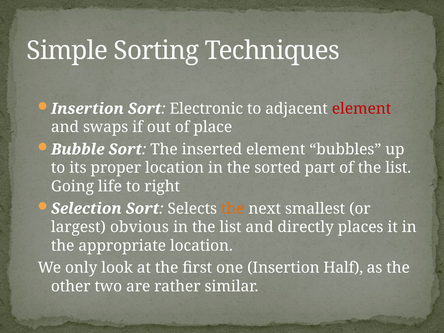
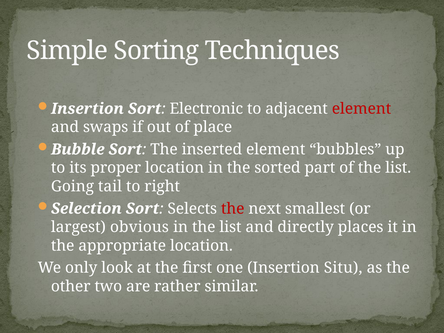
life: life -> tail (110, 186)
the colour: orange -> red (233, 209)
Half: Half -> Situ (343, 268)
